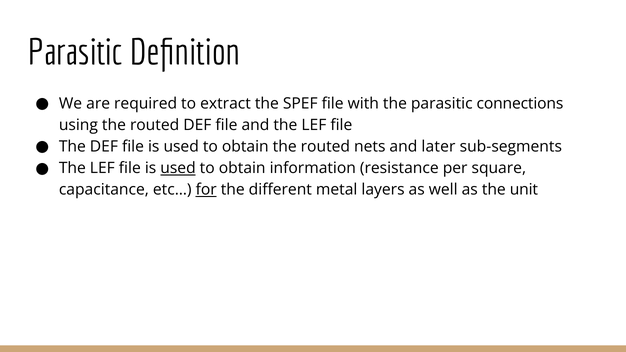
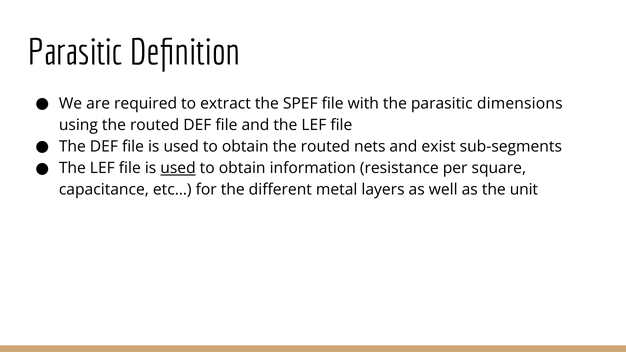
connections: connections -> dimensions (520, 103)
later: later -> exist (439, 147)
for underline: present -> none (206, 190)
